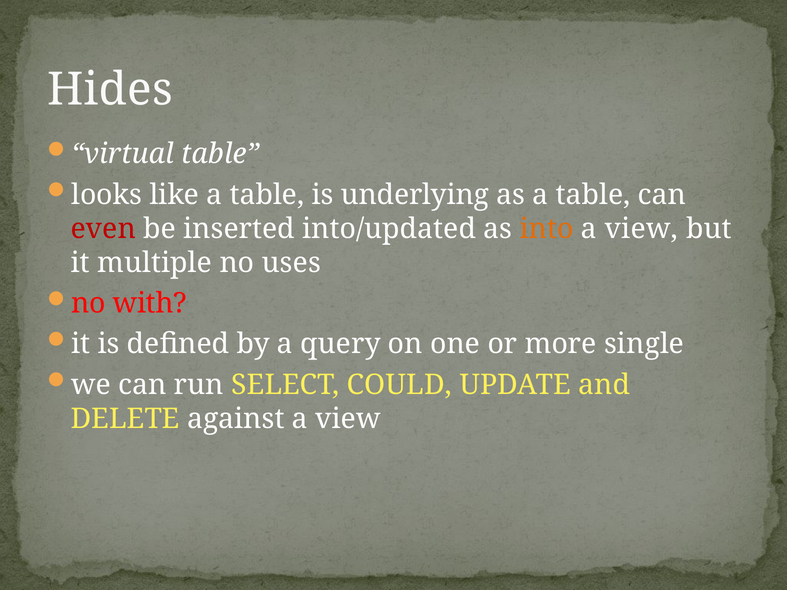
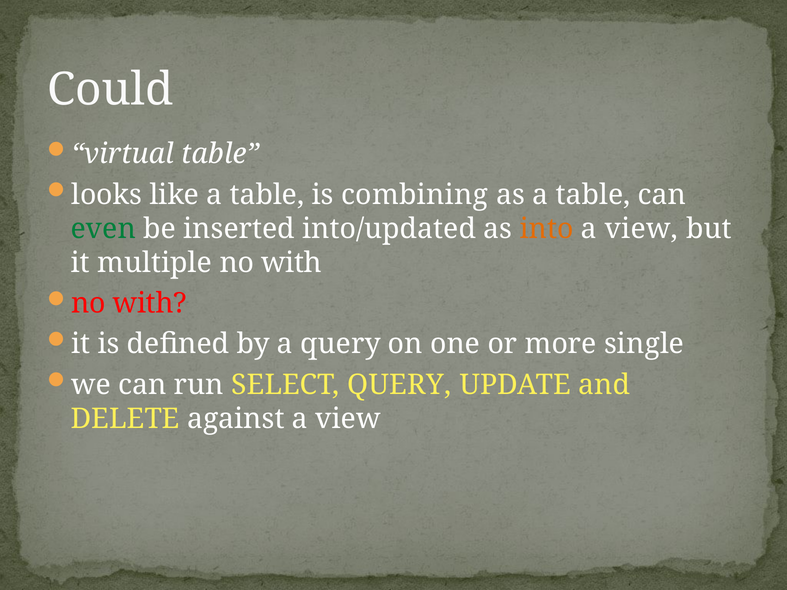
Hides: Hides -> Could (110, 90)
underlying: underlying -> combining (415, 195)
even colour: red -> green (103, 229)
uses: uses -> with (292, 263)
SELECT COULD: COULD -> QUERY (399, 385)
